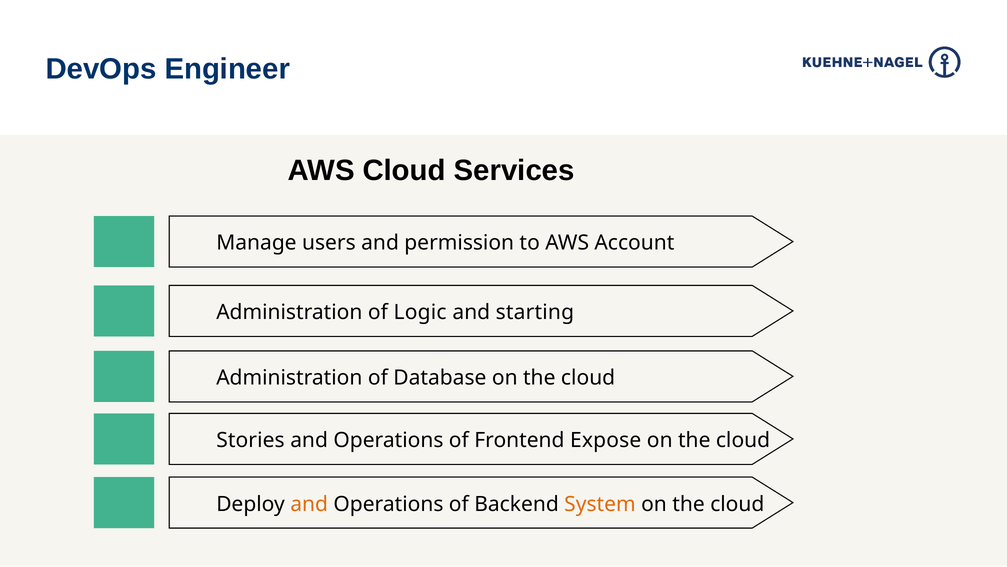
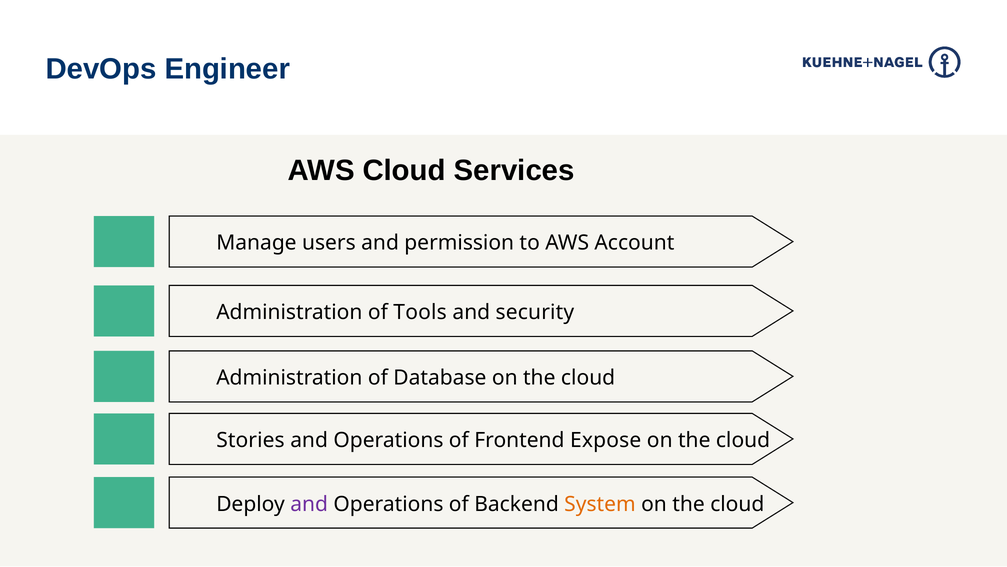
Logic: Logic -> Tools (420, 312)
starting: starting -> security (535, 312)
and colour: orange -> purple (309, 504)
